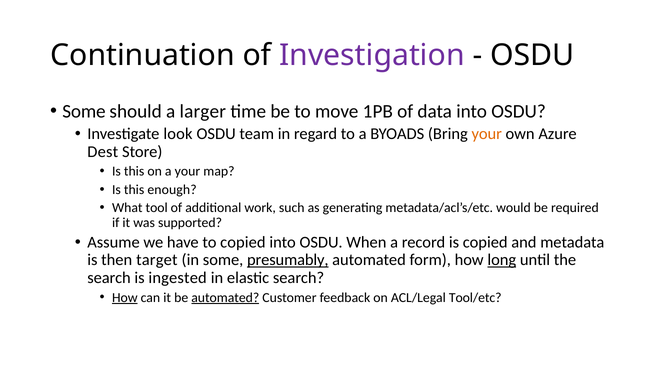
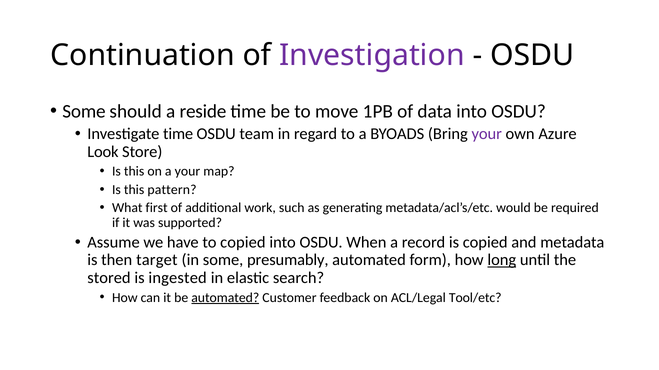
larger: larger -> reside (203, 111)
Investigate look: look -> time (178, 134)
your colour: orange -> purple (487, 134)
Dest: Dest -> Look (103, 152)
enough: enough -> pattern (172, 190)
tool: tool -> first (157, 208)
presumably underline: present -> none (288, 261)
search: search -> stored (109, 278)
How underline: present -> none (125, 298)
